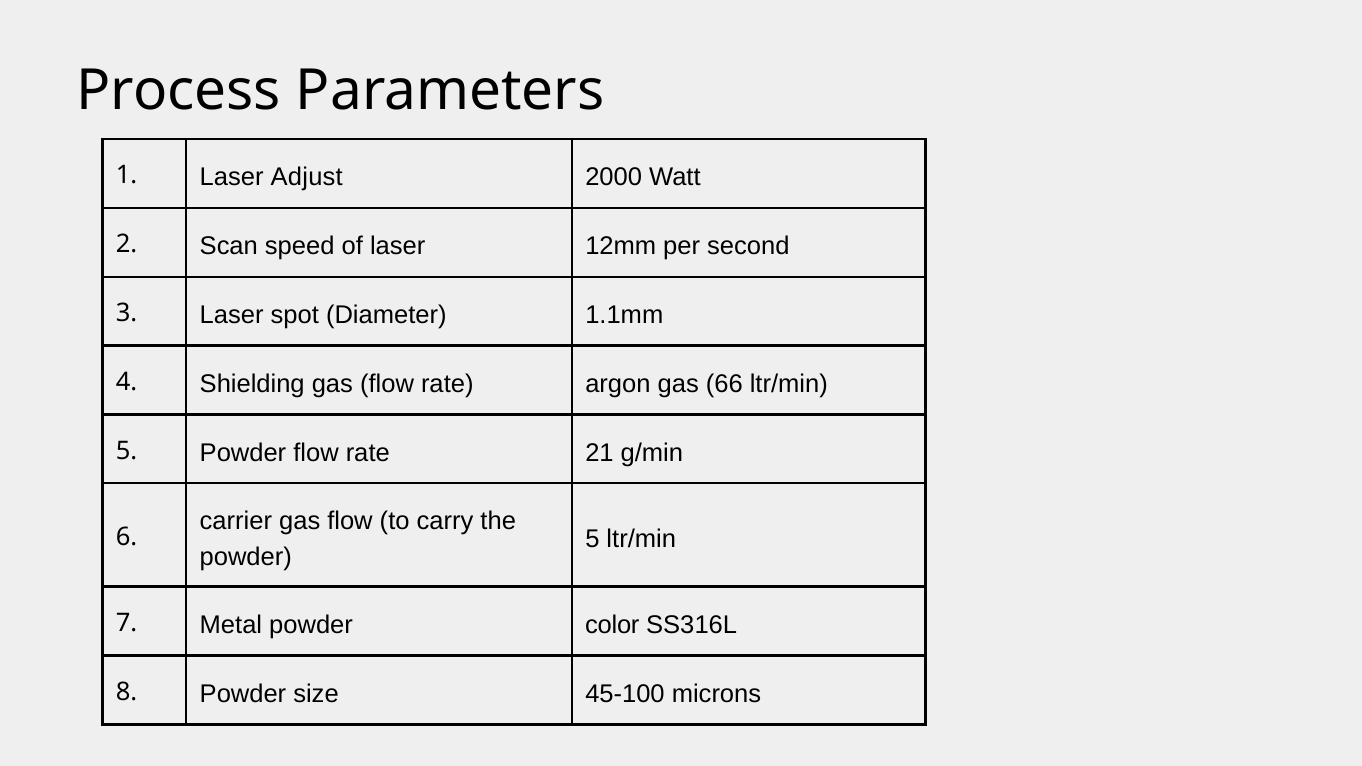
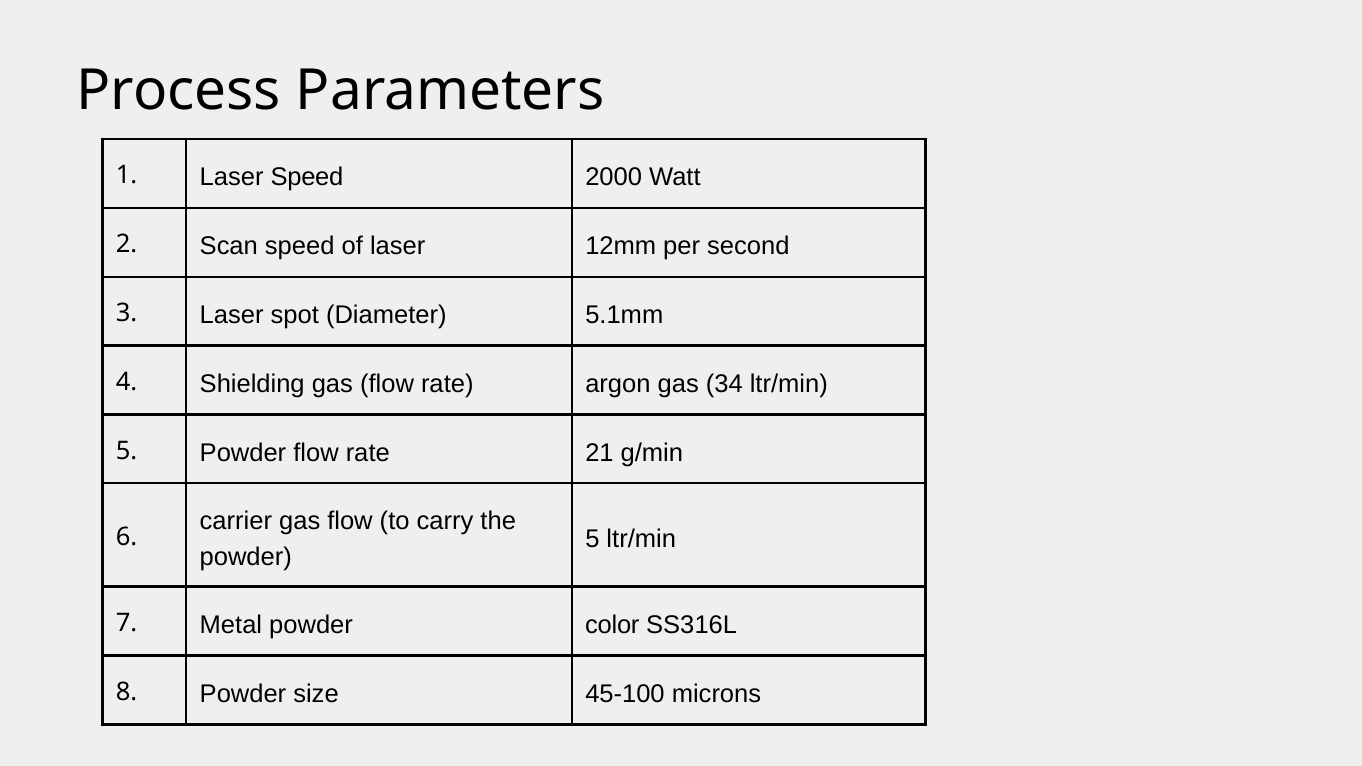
Laser Adjust: Adjust -> Speed (307, 177)
1.1mm: 1.1mm -> 5.1mm (624, 315)
66: 66 -> 34 (724, 384)
